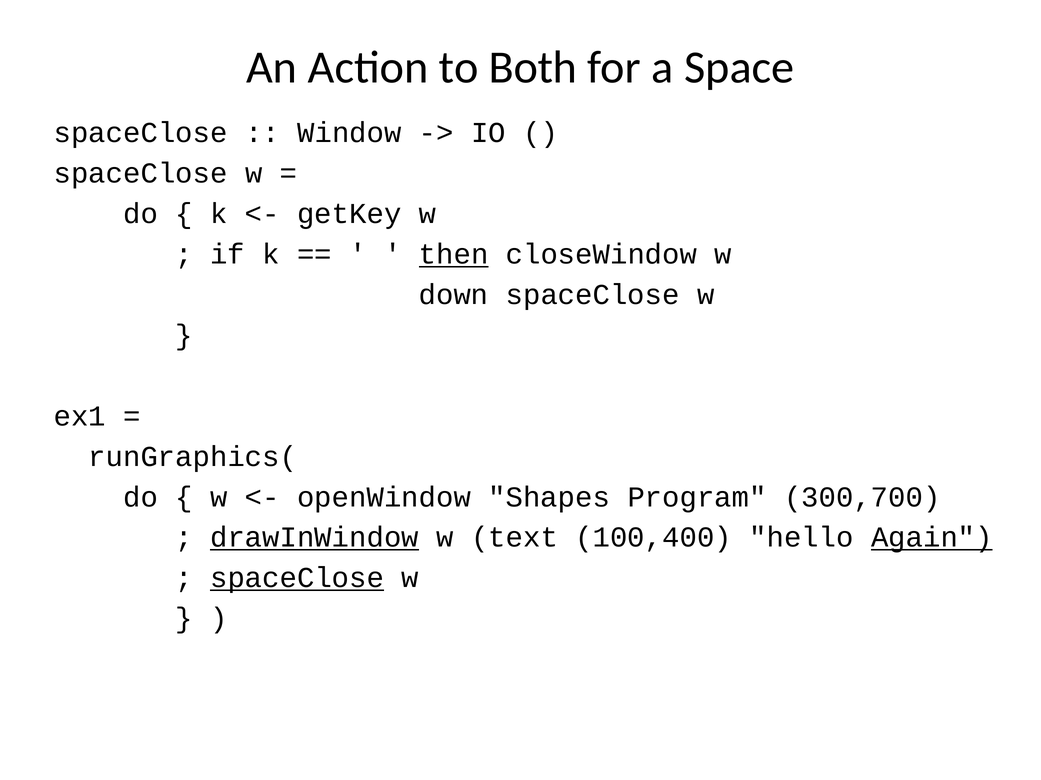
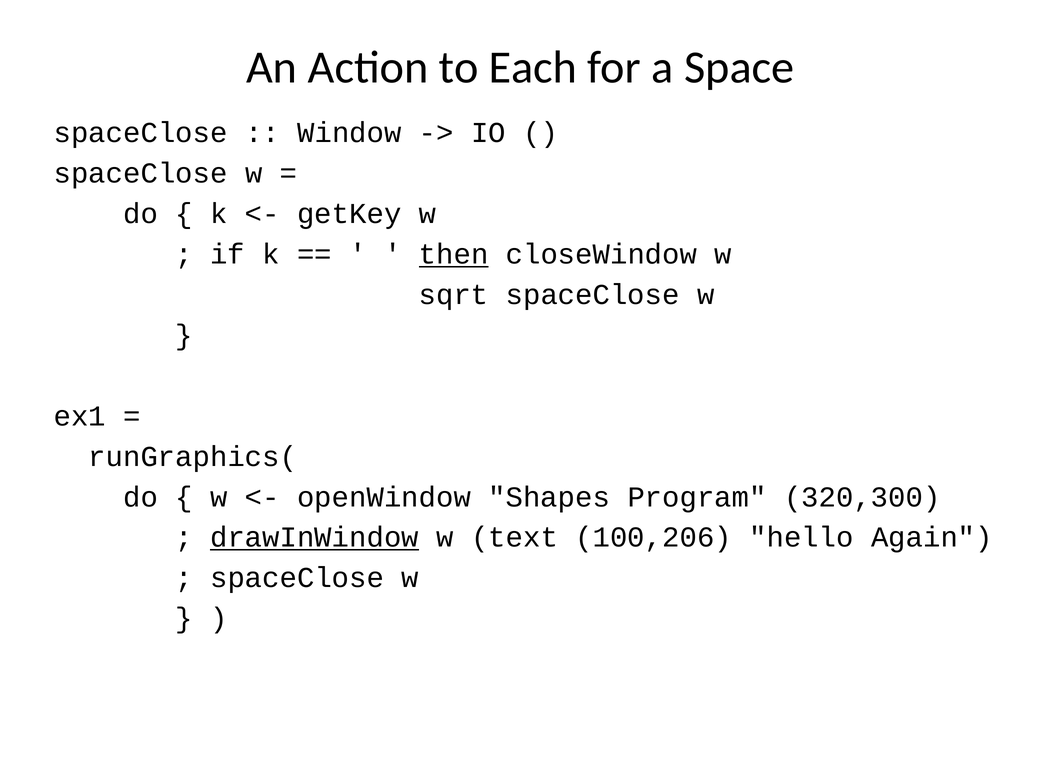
Both: Both -> Each (533, 67)
down: down -> sqrt (454, 295)
300,700: 300,700 -> 320,300 (862, 497)
100,400: 100,400 -> 100,206 (654, 538)
Again underline: present -> none (932, 538)
spaceClose underline: present -> none (297, 578)
